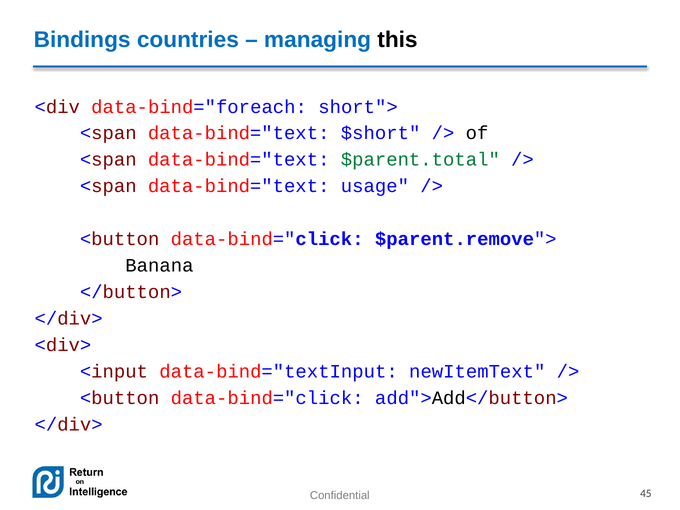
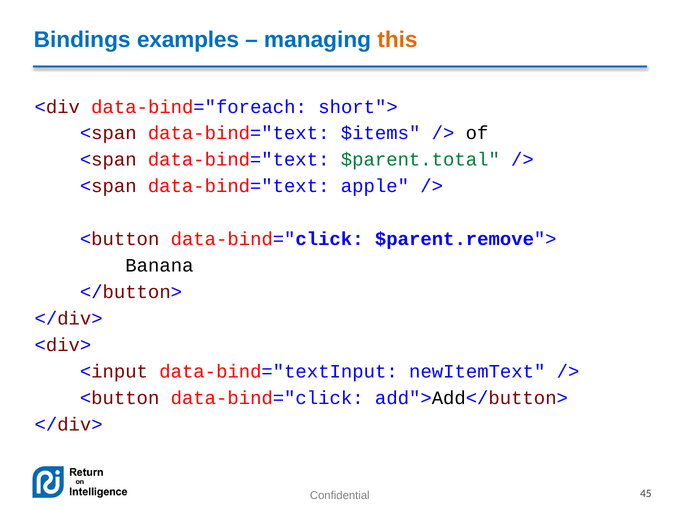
countries: countries -> examples (188, 40)
this colour: black -> orange (397, 40)
$short: $short -> $items (381, 133)
usage: usage -> apple (375, 186)
